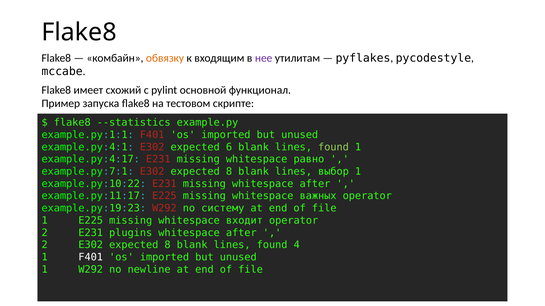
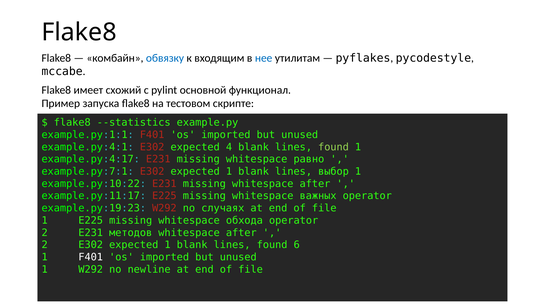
обвязку colour: orange -> blue (165, 58)
нее colour: purple -> blue (264, 58)
6: 6 -> 4 (229, 147)
example.py:7:1 E302 expected 8: 8 -> 1 (229, 172)
систему: систему -> случаях (223, 209)
входит: входит -> обхода (244, 221)
plugins: plugins -> методов (131, 233)
2 E302 expected 8: 8 -> 1 (168, 245)
4: 4 -> 6 (297, 245)
